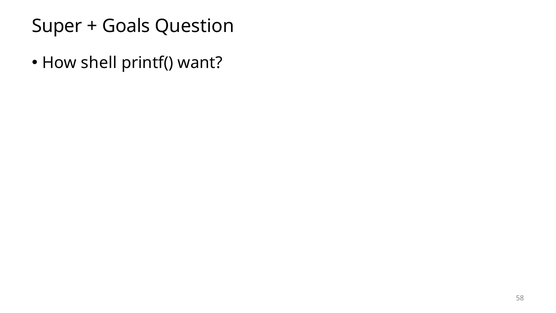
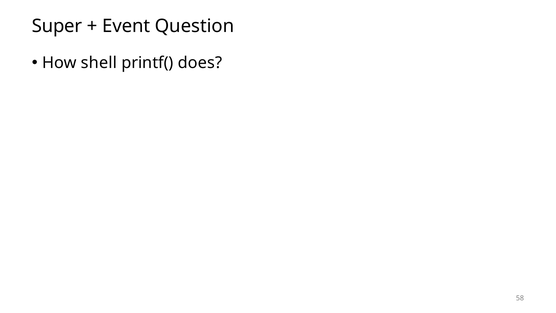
Goals: Goals -> Event (126, 26)
want: want -> does (200, 63)
